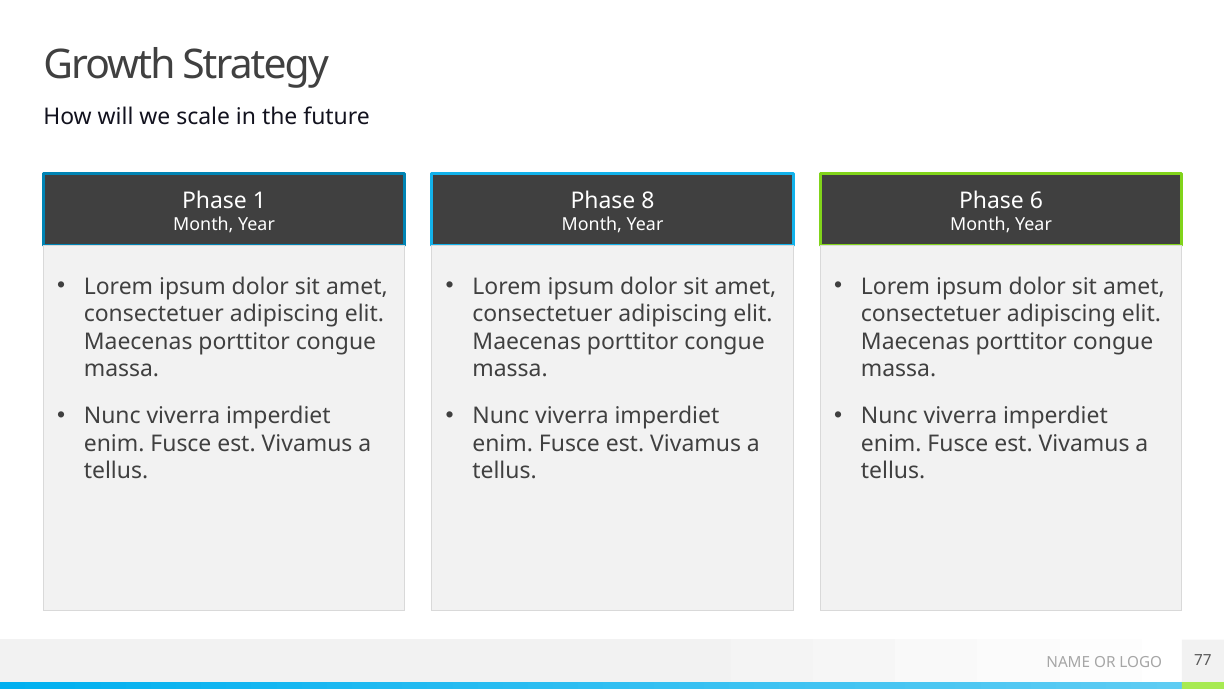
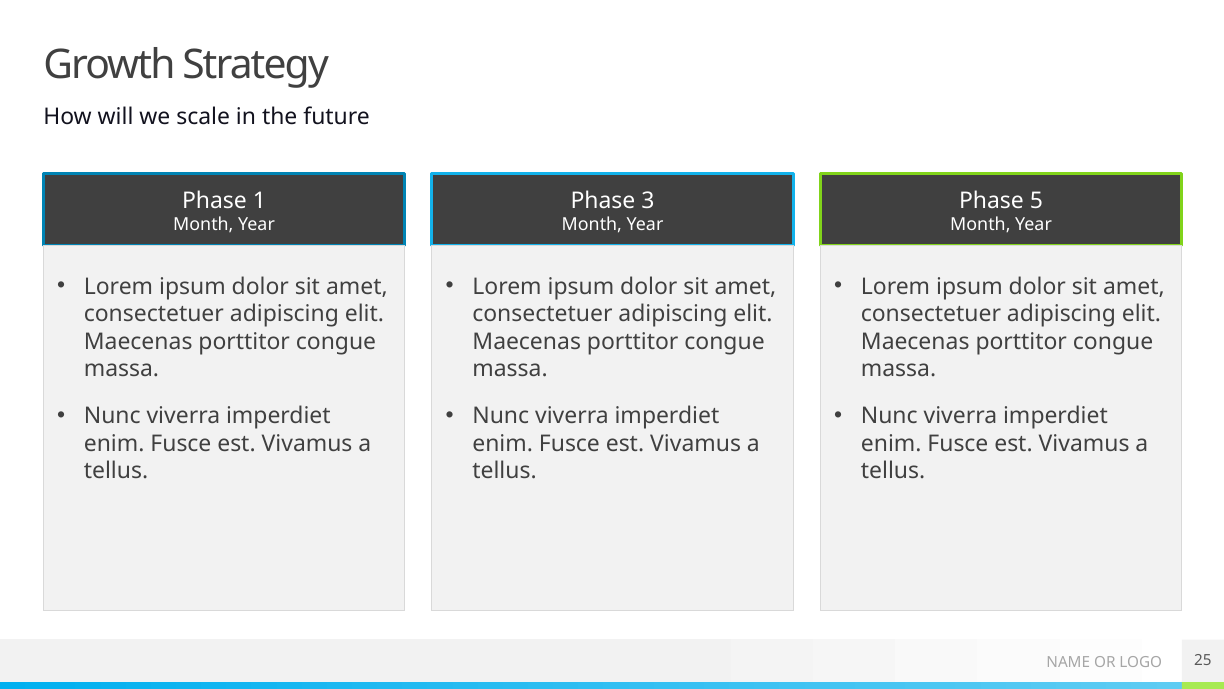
8: 8 -> 3 (648, 200)
6: 6 -> 5 (1037, 200)
77: 77 -> 25 (1203, 660)
